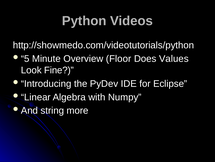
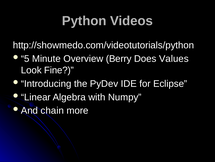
Floor: Floor -> Berry (119, 58)
string: string -> chain (52, 110)
